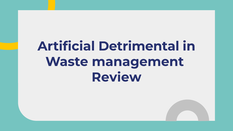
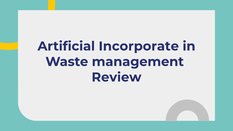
Detrimental: Detrimental -> Incorporate (139, 46)
